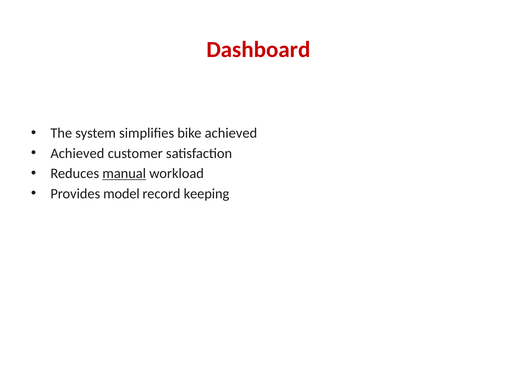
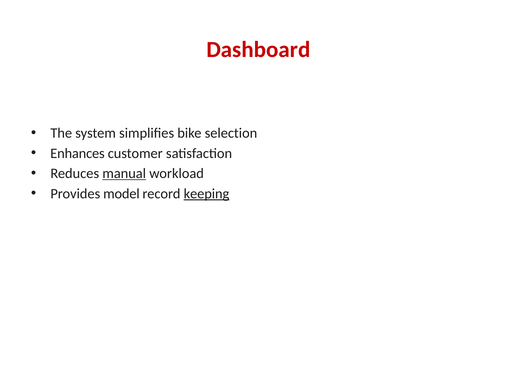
bike achieved: achieved -> selection (231, 133)
Achieved: Achieved -> Enhances (77, 153)
keeping underline: none -> present (206, 193)
